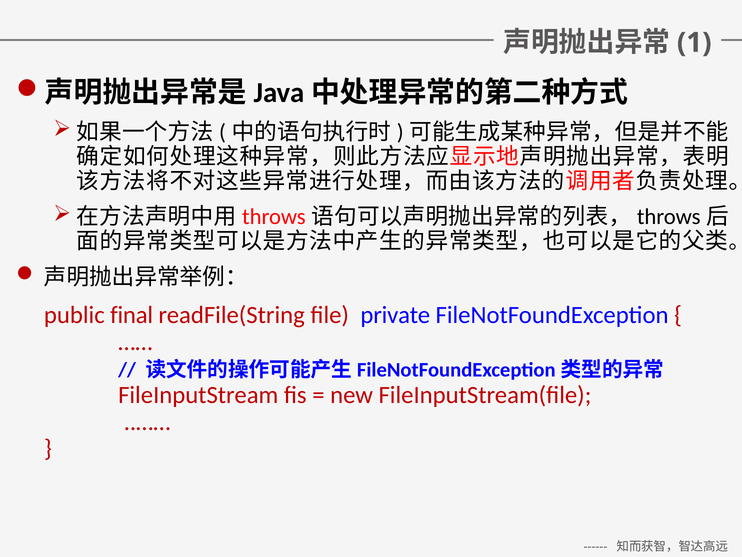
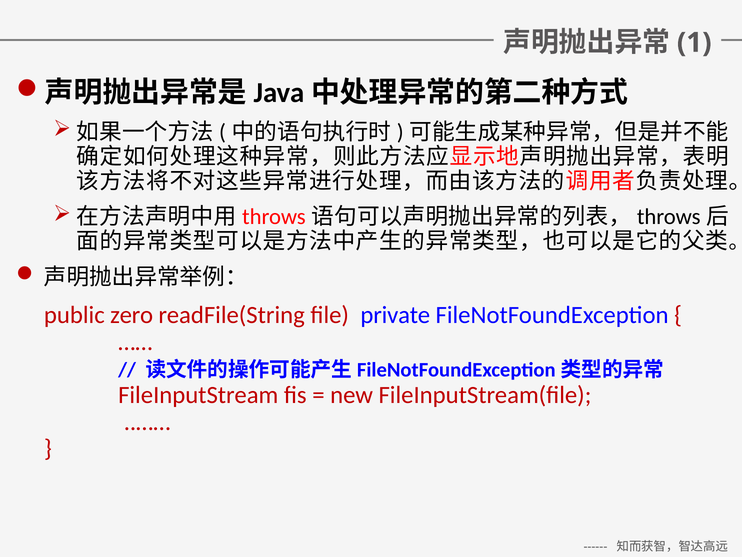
final: final -> zero (132, 315)
